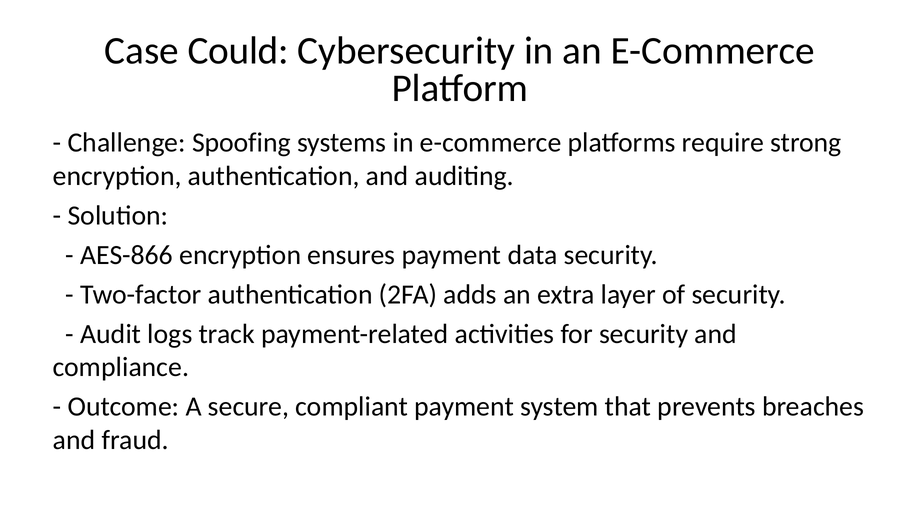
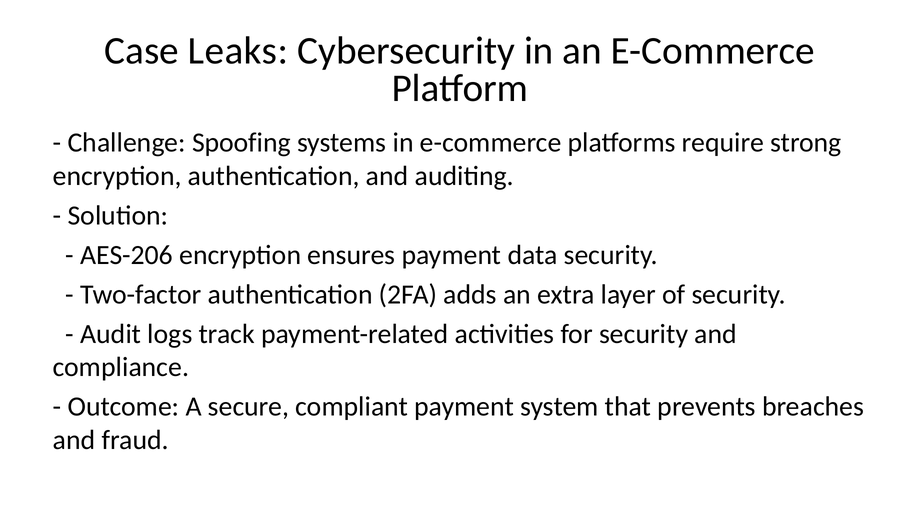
Could: Could -> Leaks (238, 51)
AES-866: AES-866 -> AES-206 (127, 255)
